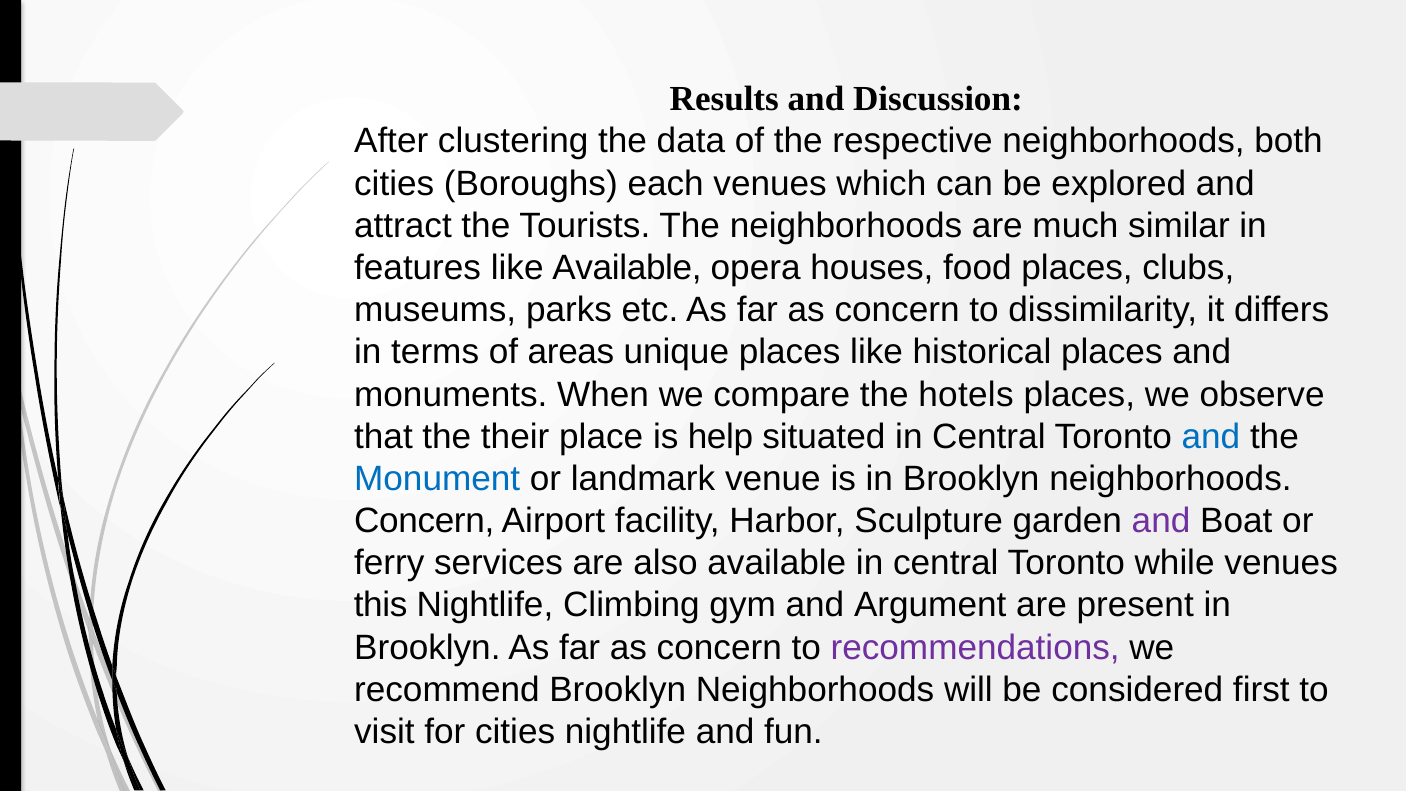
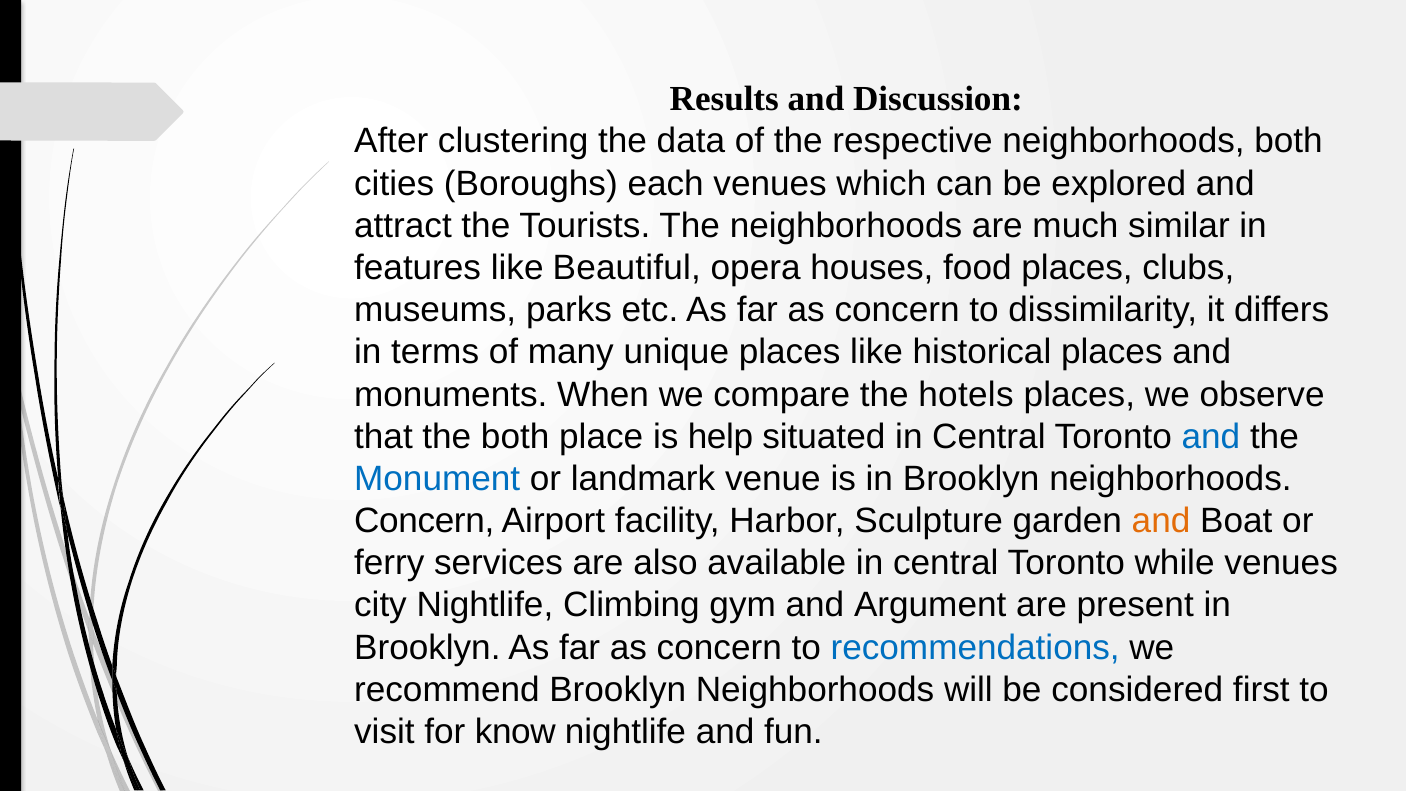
like Available: Available -> Beautiful (627, 268)
areas: areas -> many (571, 352)
the their: their -> both (515, 437)
and colour: purple -> orange (1161, 521)
this: this -> city (380, 605)
recommendations colour: purple -> blue (975, 647)
for cities: cities -> know (515, 732)
